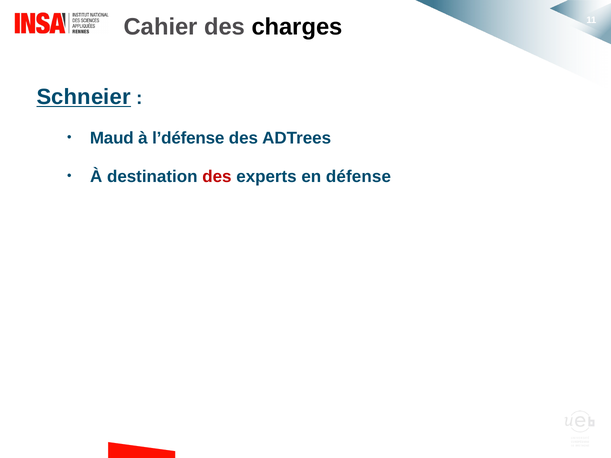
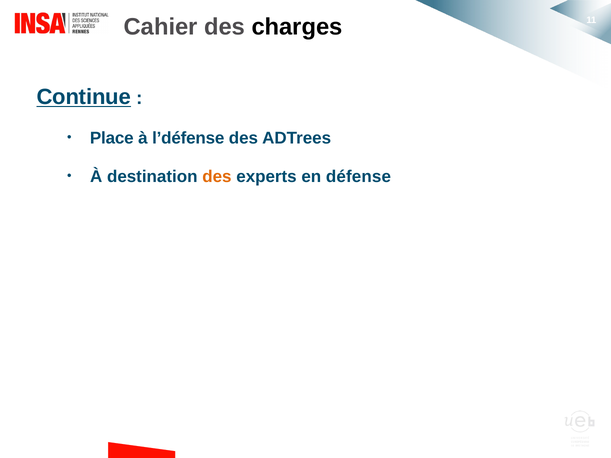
Schneier: Schneier -> Continue (84, 97)
Maud: Maud -> Place (112, 138)
des colour: red -> orange (217, 177)
